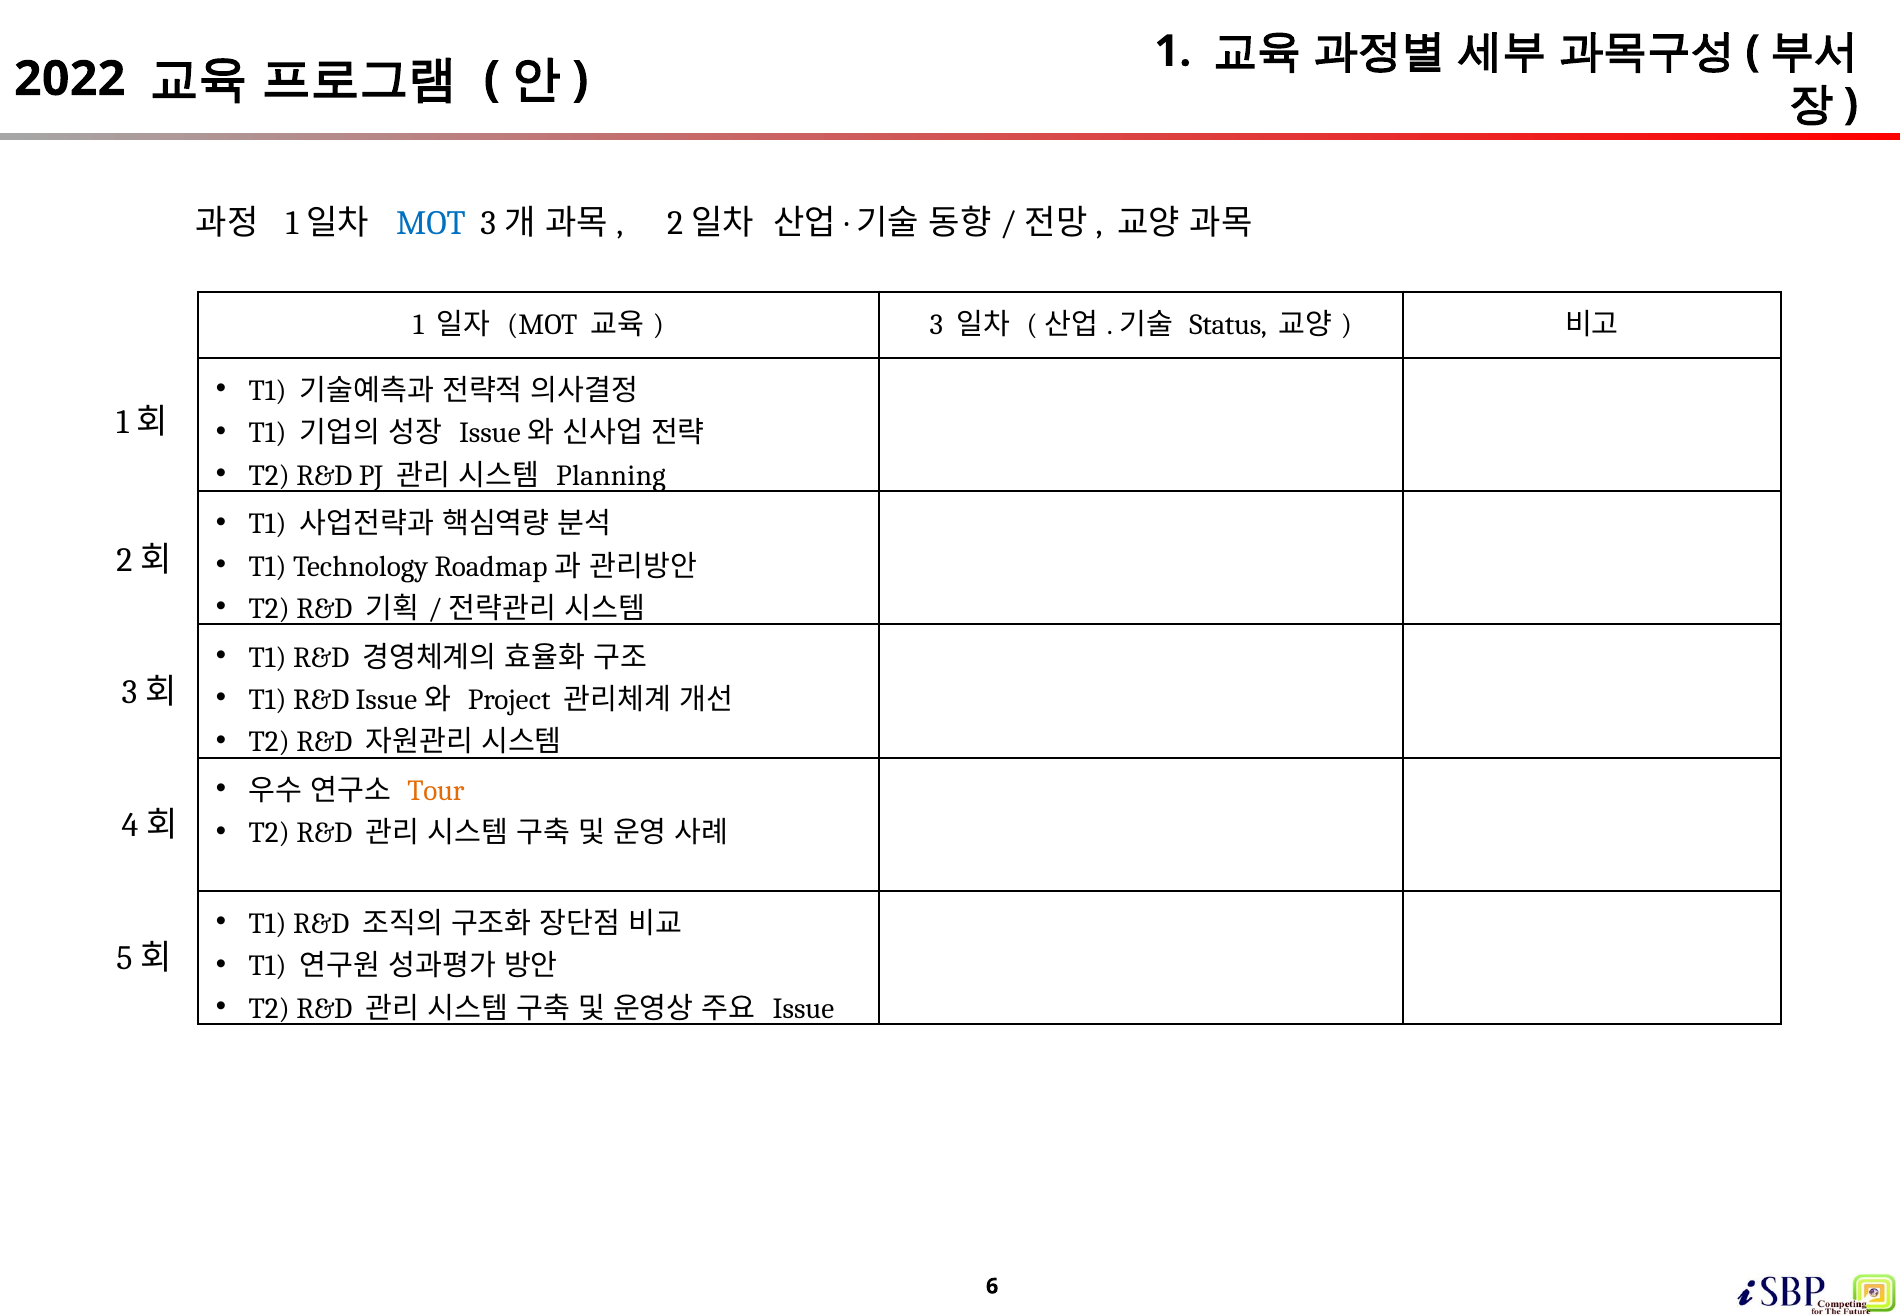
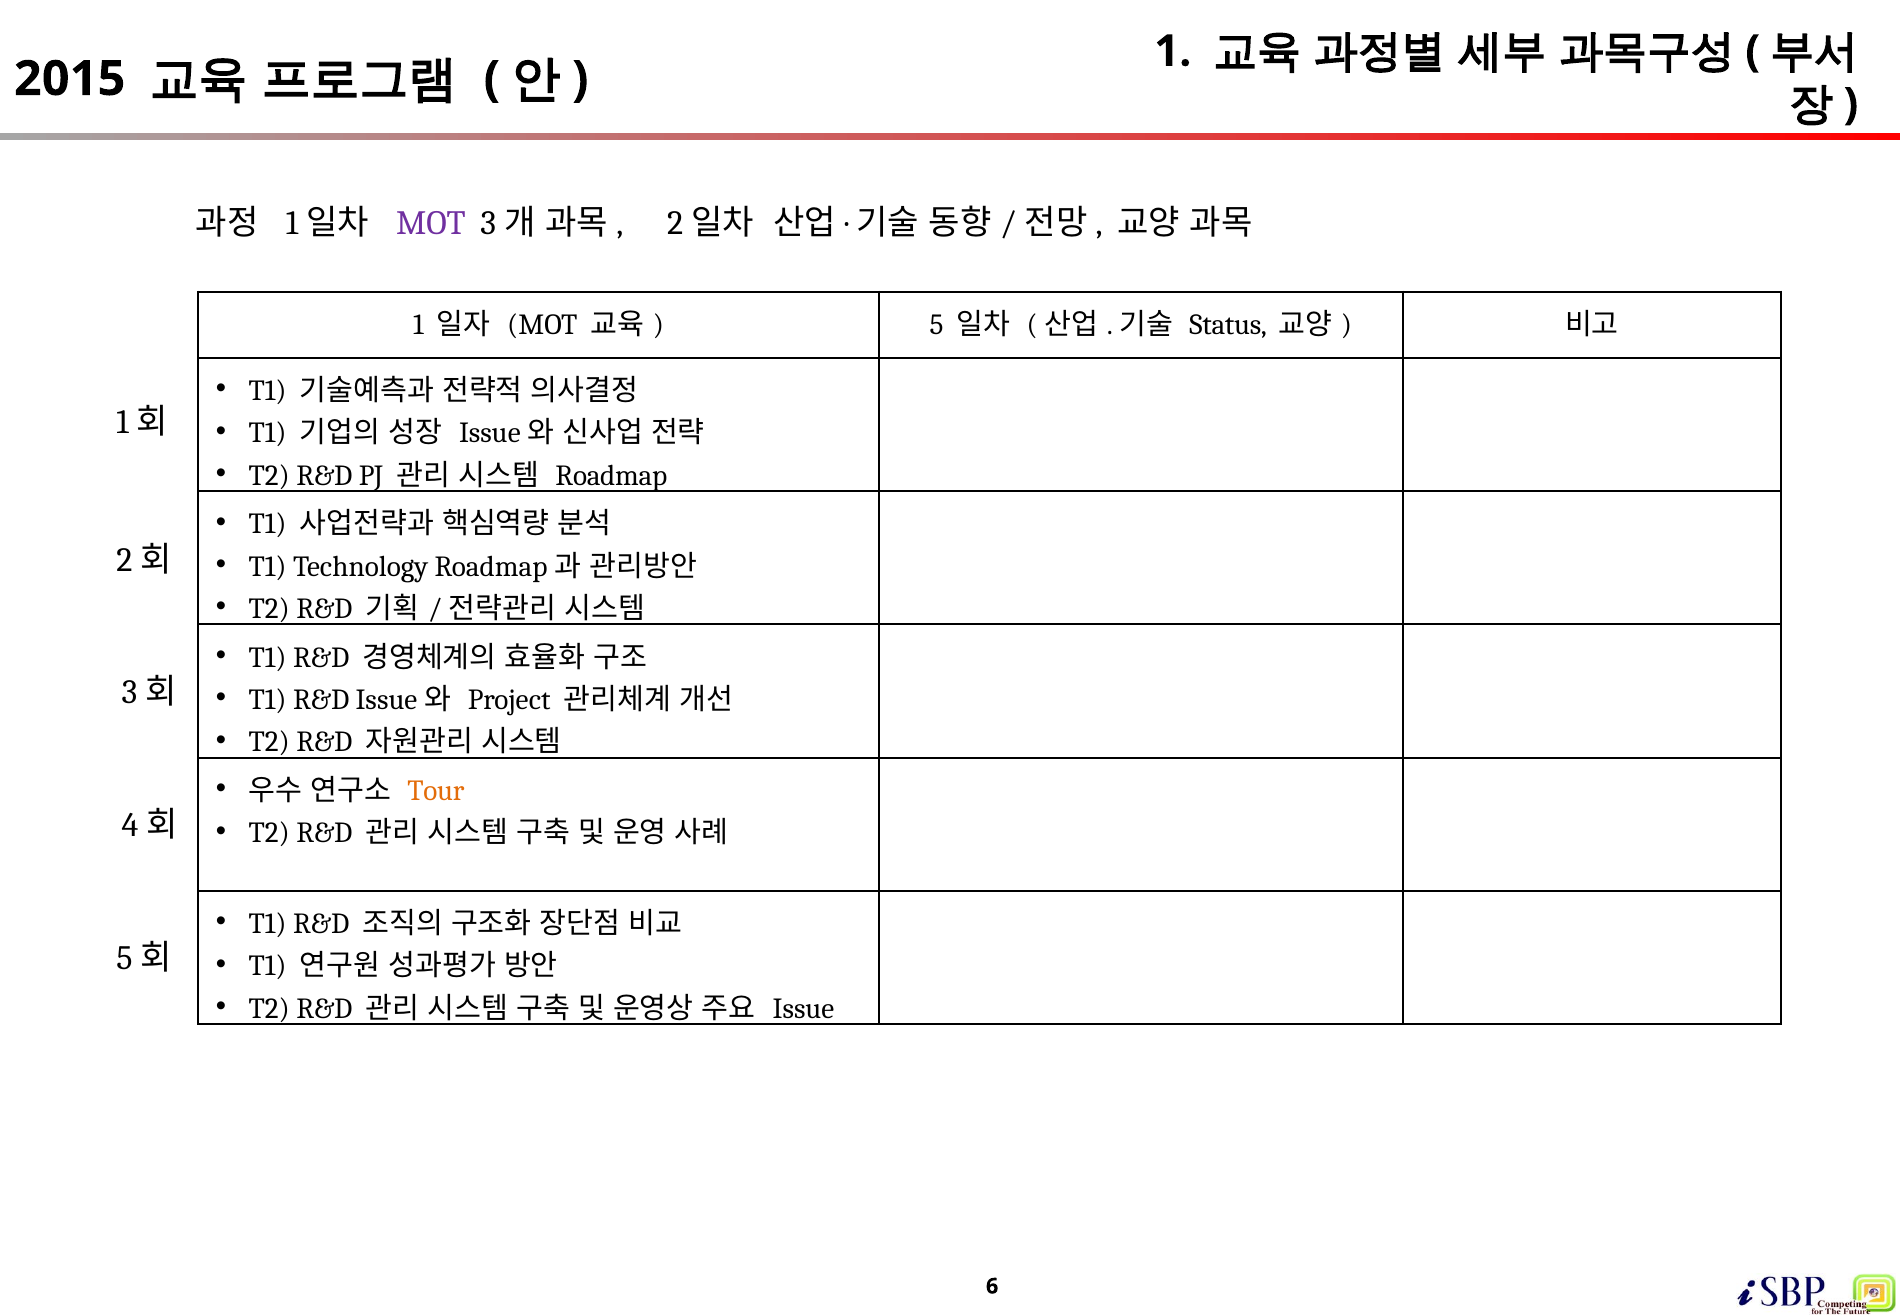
2022: 2022 -> 2015 (70, 79)
MOT colour: blue -> purple (431, 223)
3: 3 -> 5 (936, 324)
Planning: Planning -> Roadmap (611, 475)
